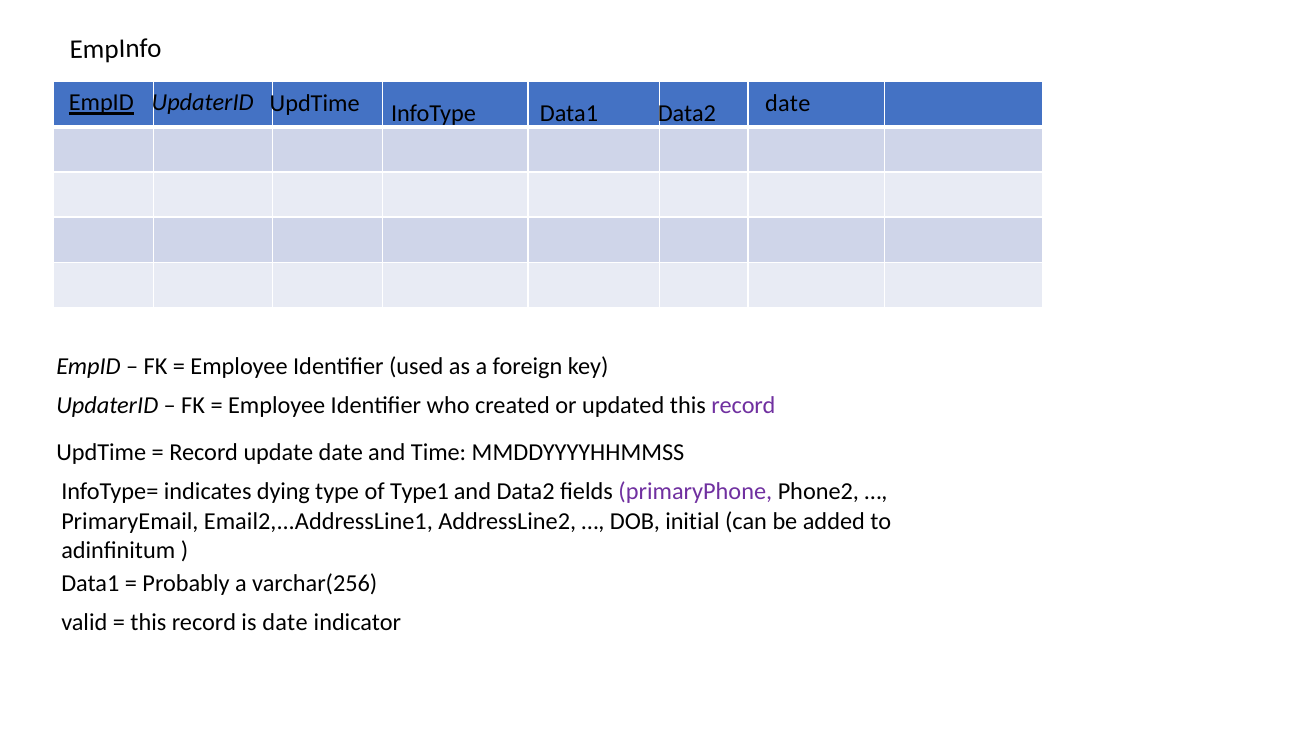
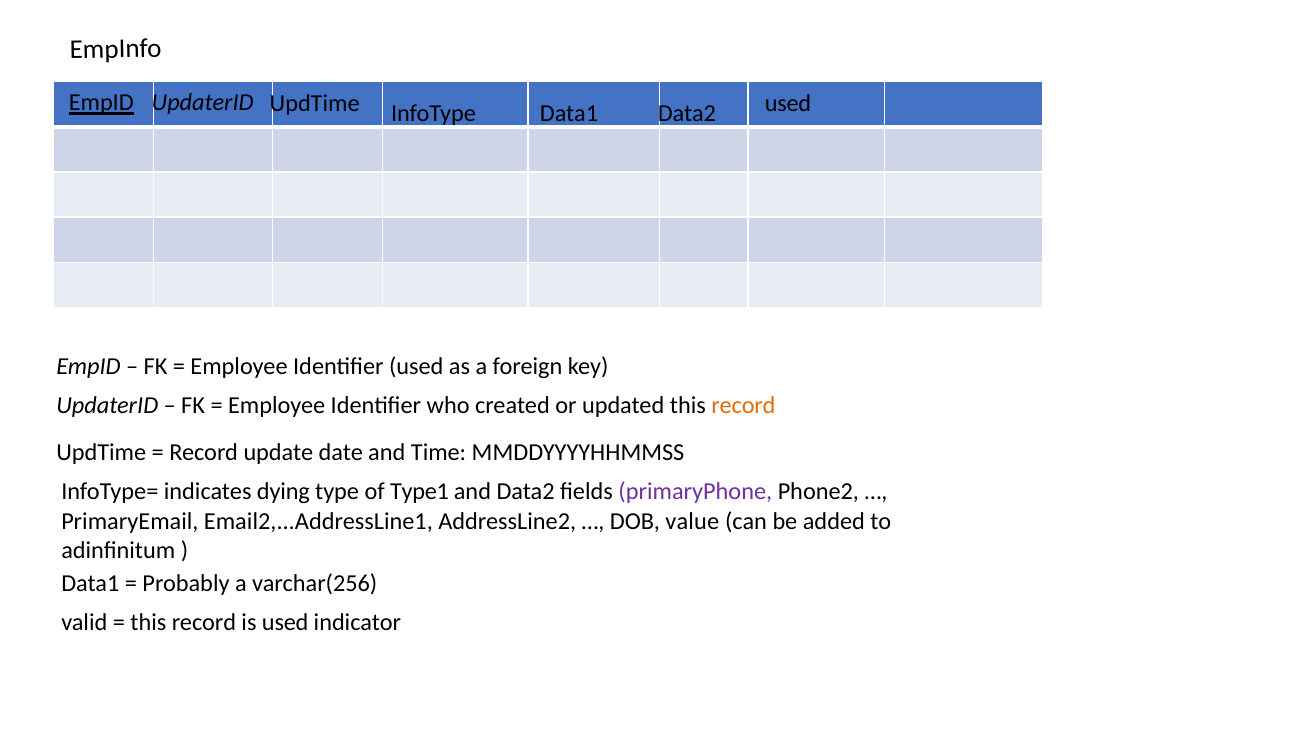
Data2 date: date -> used (788, 103)
record colour: purple -> orange (743, 406)
initial: initial -> value (692, 521)
is date: date -> used (285, 623)
